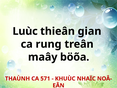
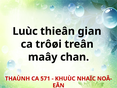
rung: rung -> trôøi (49, 44)
böõa: böõa -> chan (75, 57)
